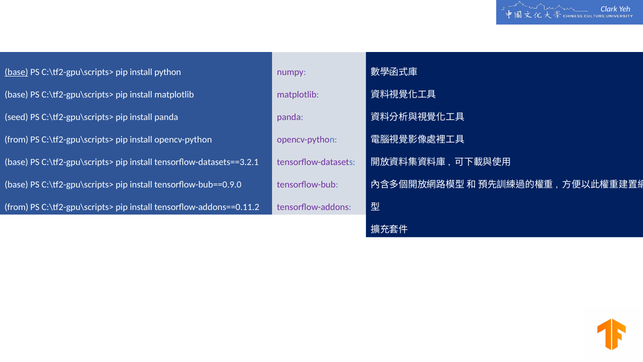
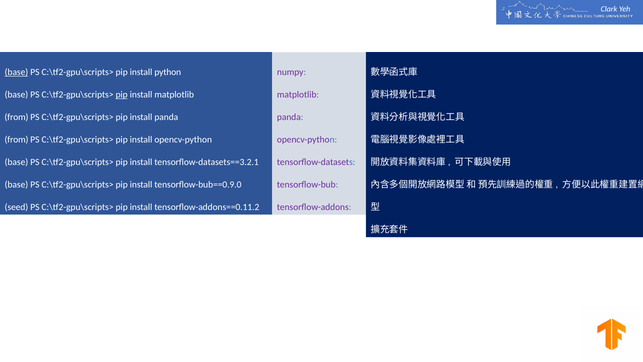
pip underline: none -> present (122, 95)
seed: seed -> from (16, 117)
from: from -> seed (16, 207)
